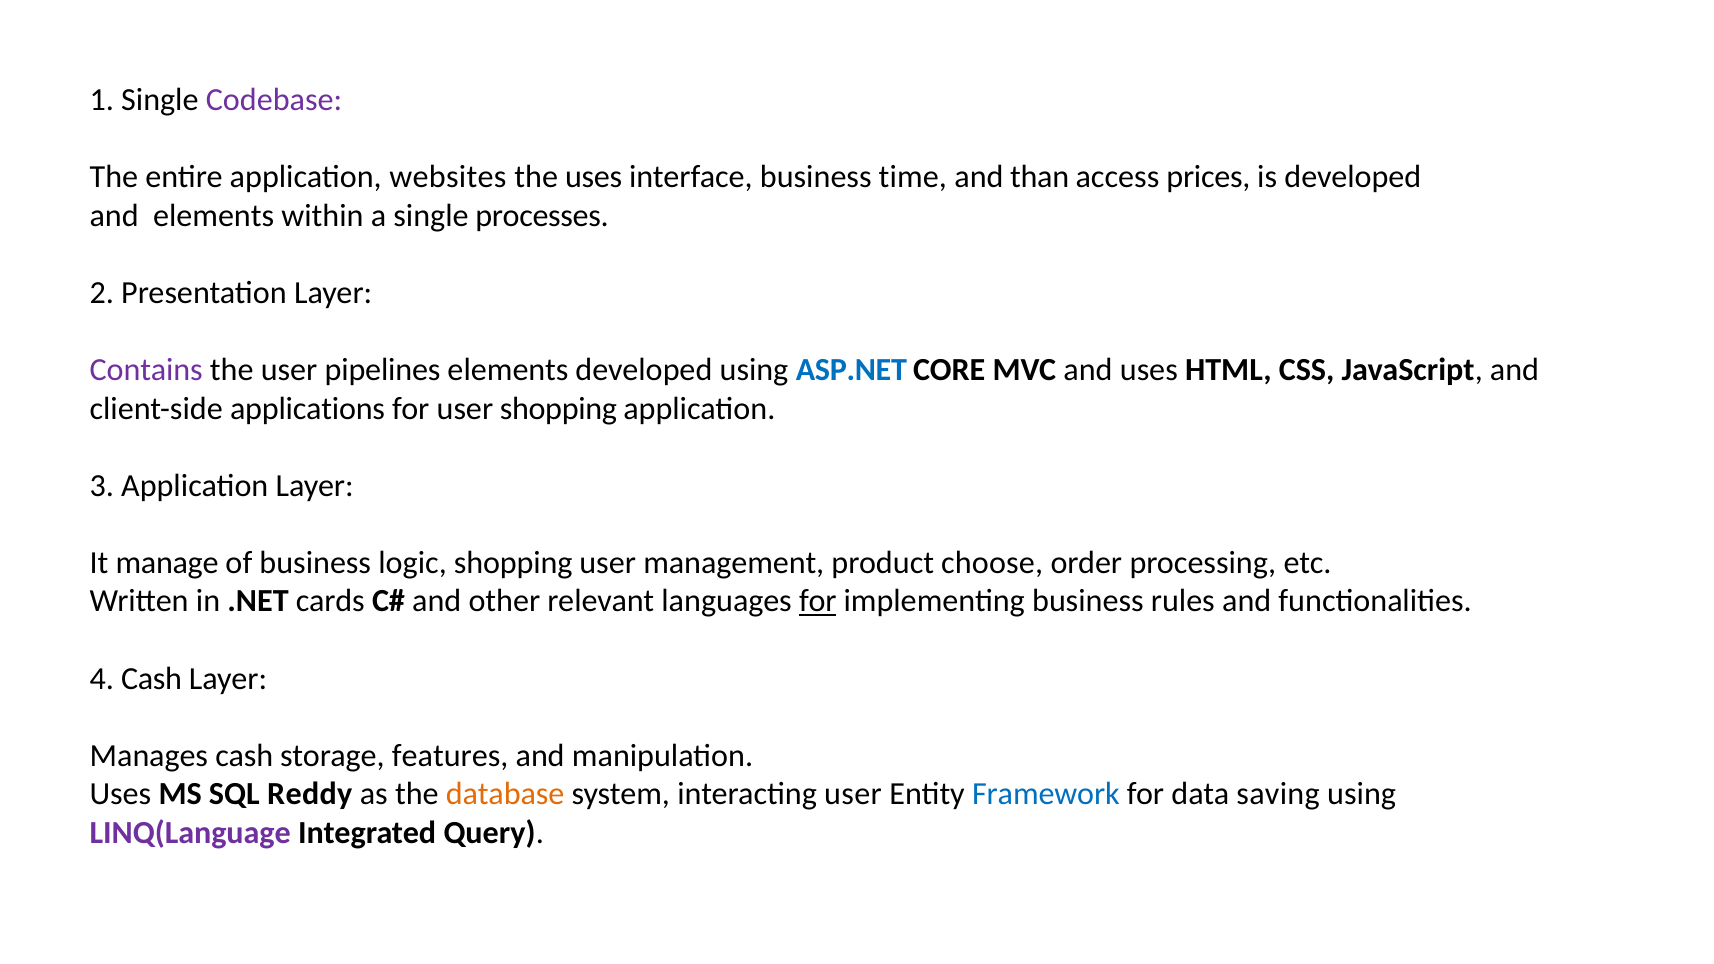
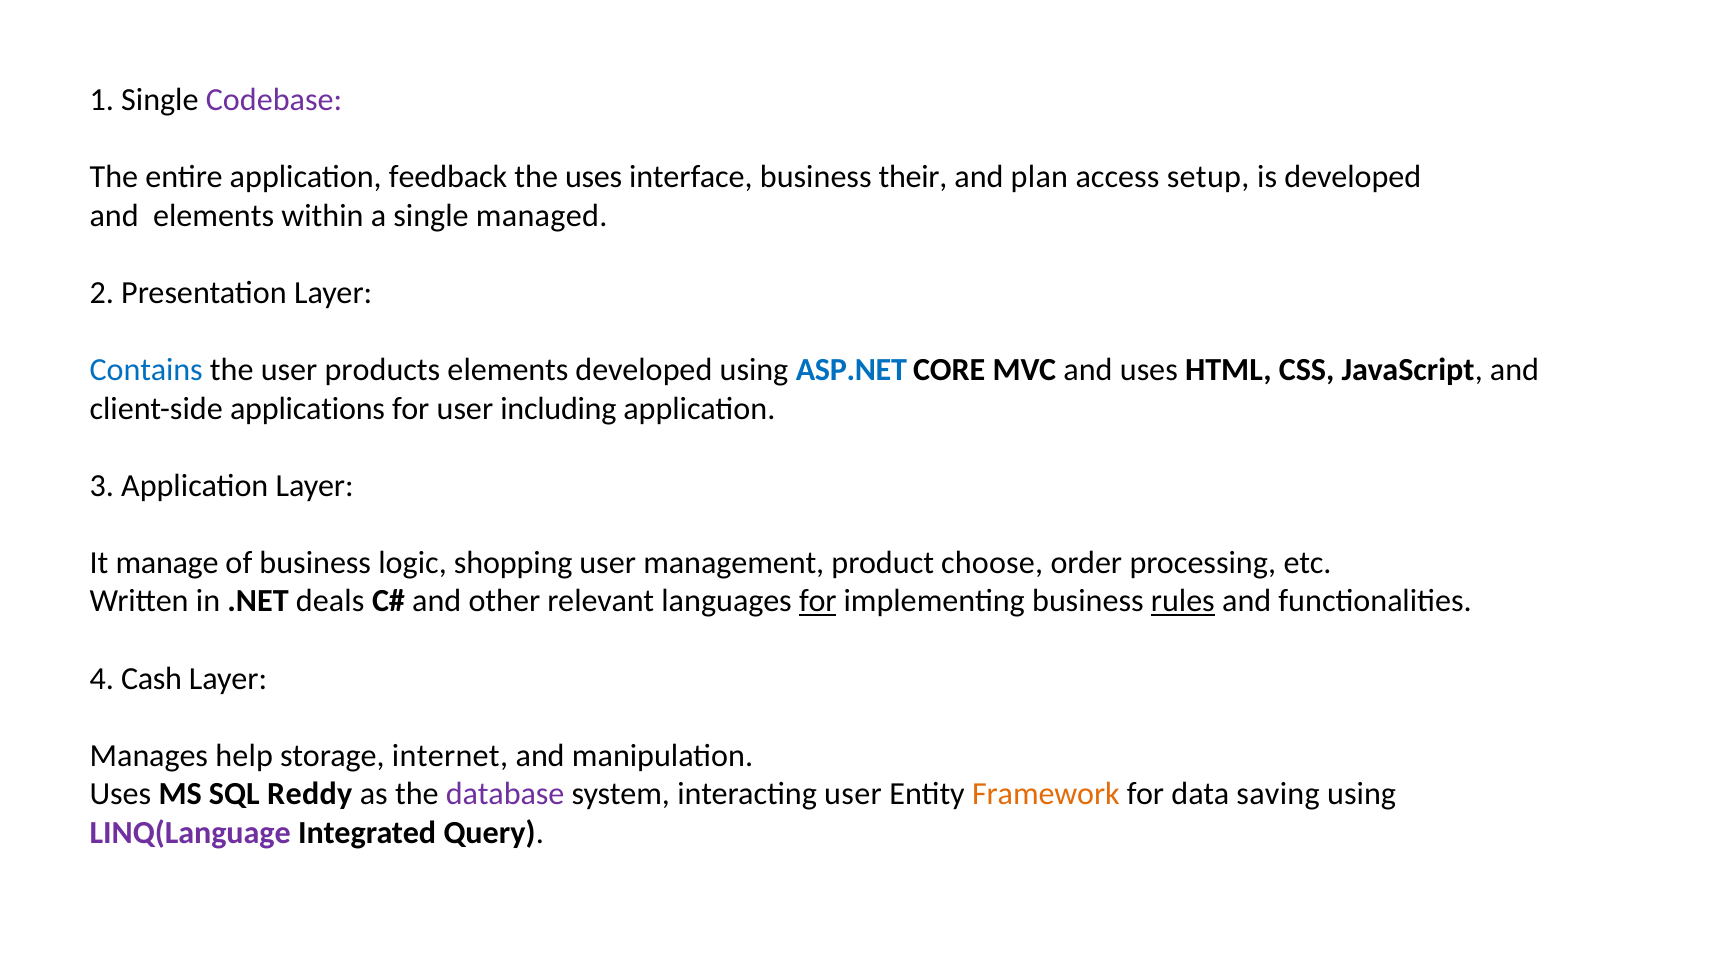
websites: websites -> feedback (448, 177)
time: time -> their (913, 177)
than: than -> plan (1039, 177)
prices: prices -> setup (1208, 177)
processes: processes -> managed (542, 216)
Contains colour: purple -> blue (146, 370)
pipelines: pipelines -> products (382, 370)
user shopping: shopping -> including (558, 409)
cards: cards -> deals (330, 601)
rules underline: none -> present (1183, 601)
Manages cash: cash -> help (244, 756)
features: features -> internet (450, 756)
database colour: orange -> purple (505, 794)
Framework colour: blue -> orange (1046, 794)
